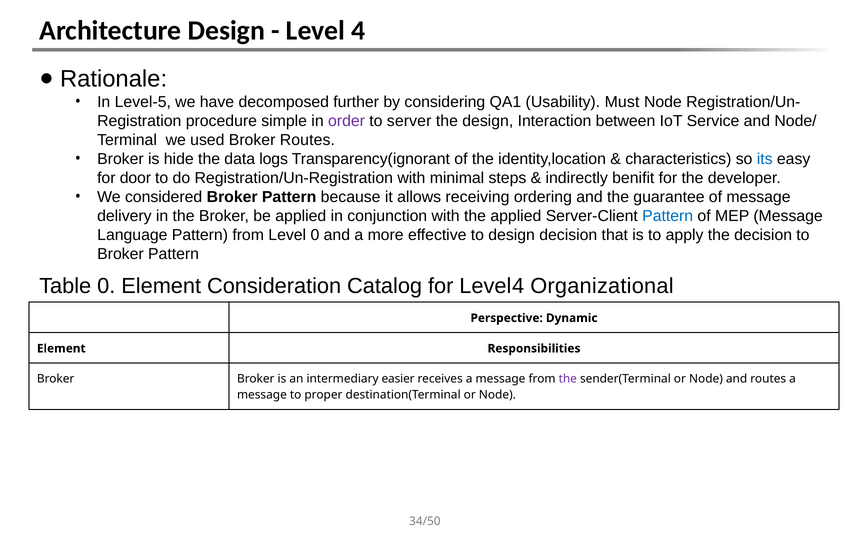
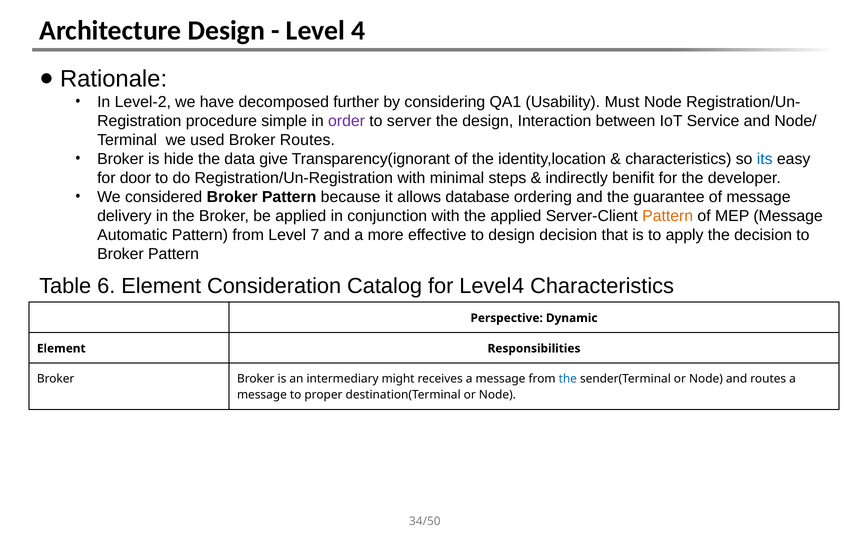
Level-5: Level-5 -> Level-2 (143, 102)
logs: logs -> give (274, 159)
receiving: receiving -> database (478, 197)
Pattern colour: blue -> orange (668, 216)
Language: Language -> Automatic (132, 235)
Level 0: 0 -> 7 (315, 235)
Table 0: 0 -> 6 (106, 286)
Level4 Organizational: Organizational -> Characteristics (602, 286)
easier: easier -> might (398, 379)
the colour: purple -> blue (568, 379)
